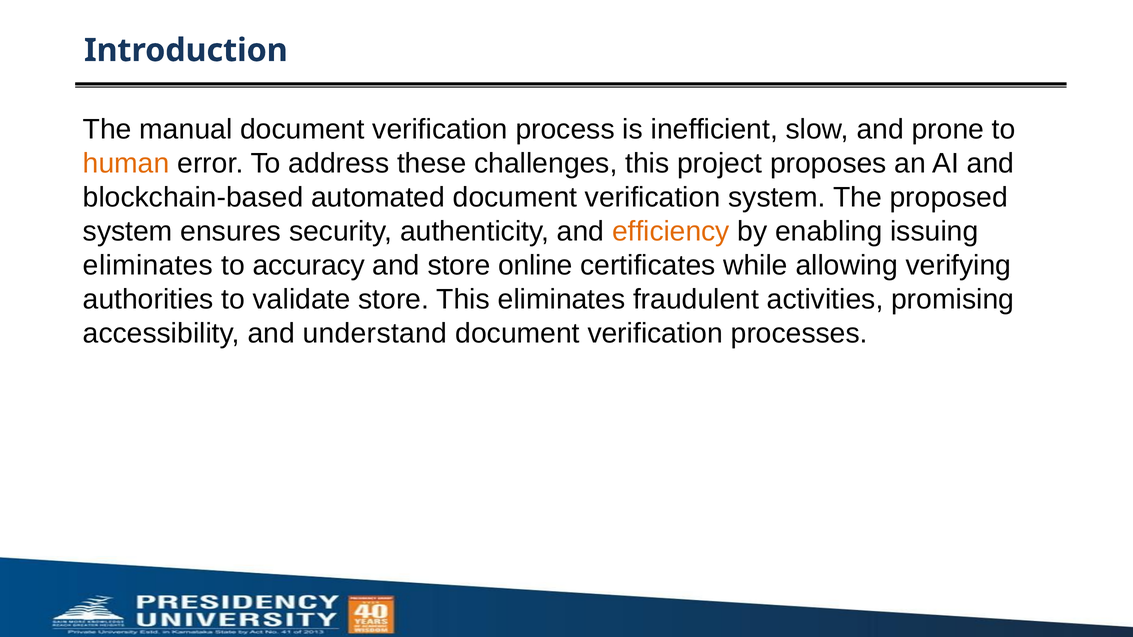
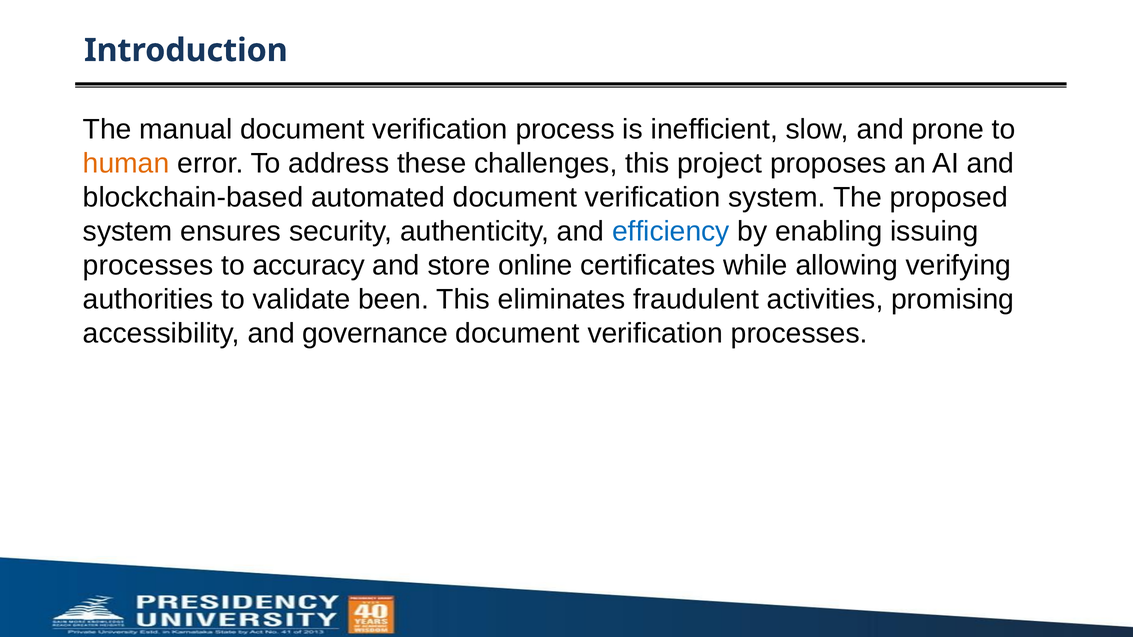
efficiency colour: orange -> blue (671, 232)
eliminates: eliminates -> processes (148, 266)
validate store: store -> been (394, 300)
understand: understand -> governance (375, 334)
